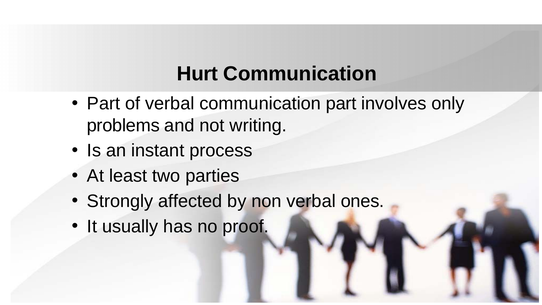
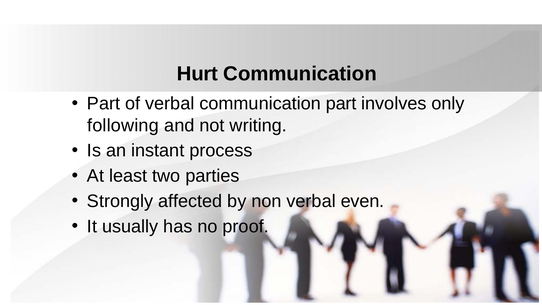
problems: problems -> following (123, 125)
ones: ones -> even (363, 201)
